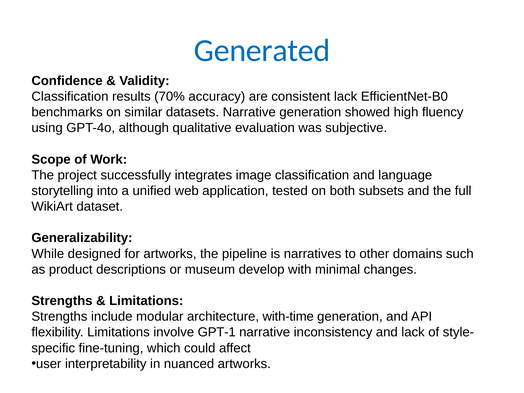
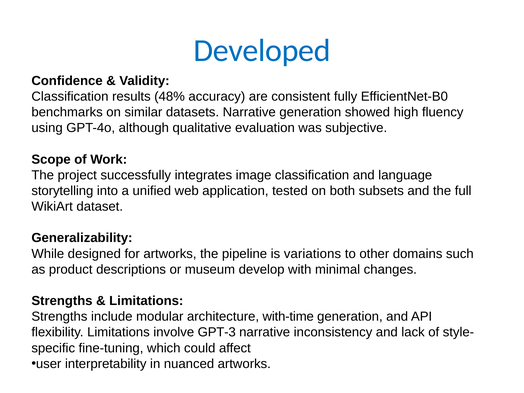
Generated: Generated -> Developed (262, 51)
70%: 70% -> 48% (170, 97)
consistent lack: lack -> fully (346, 97)
narratives: narratives -> variations (312, 254)
GPT-1: GPT-1 -> GPT-3 (217, 332)
